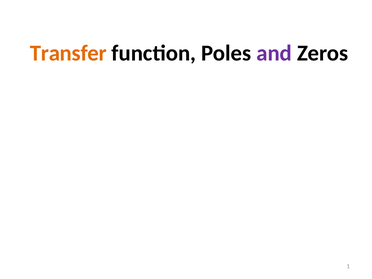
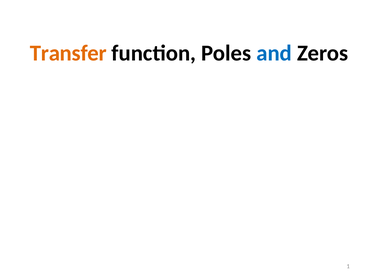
and colour: purple -> blue (274, 53)
